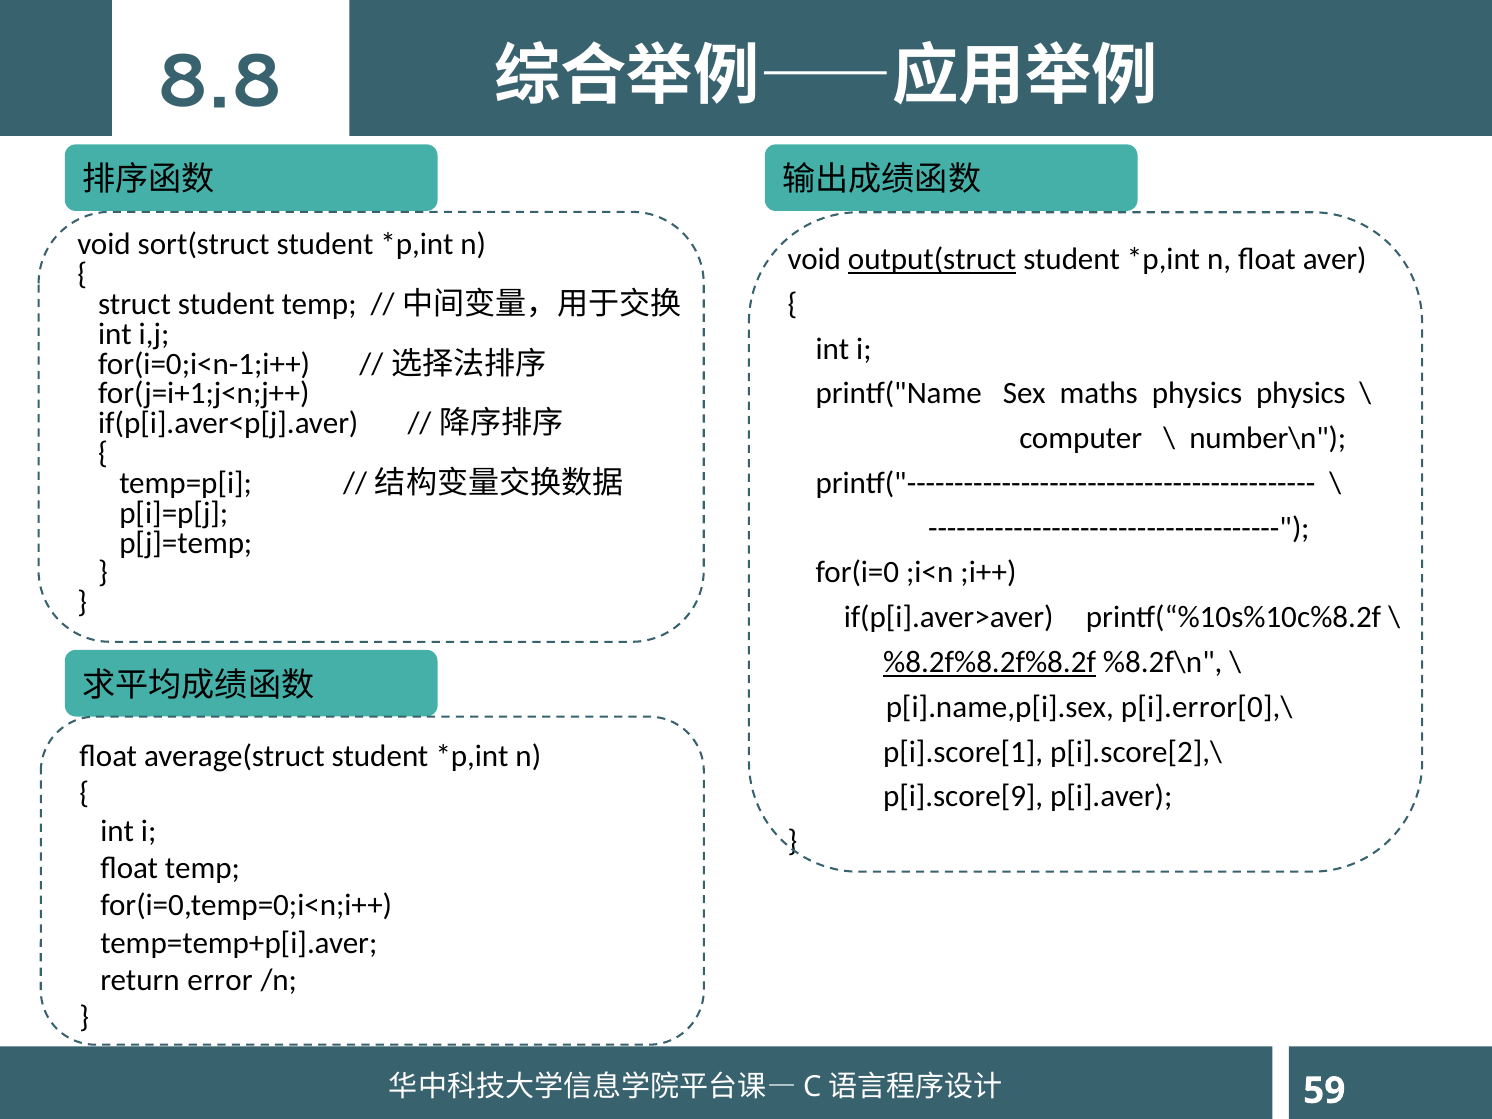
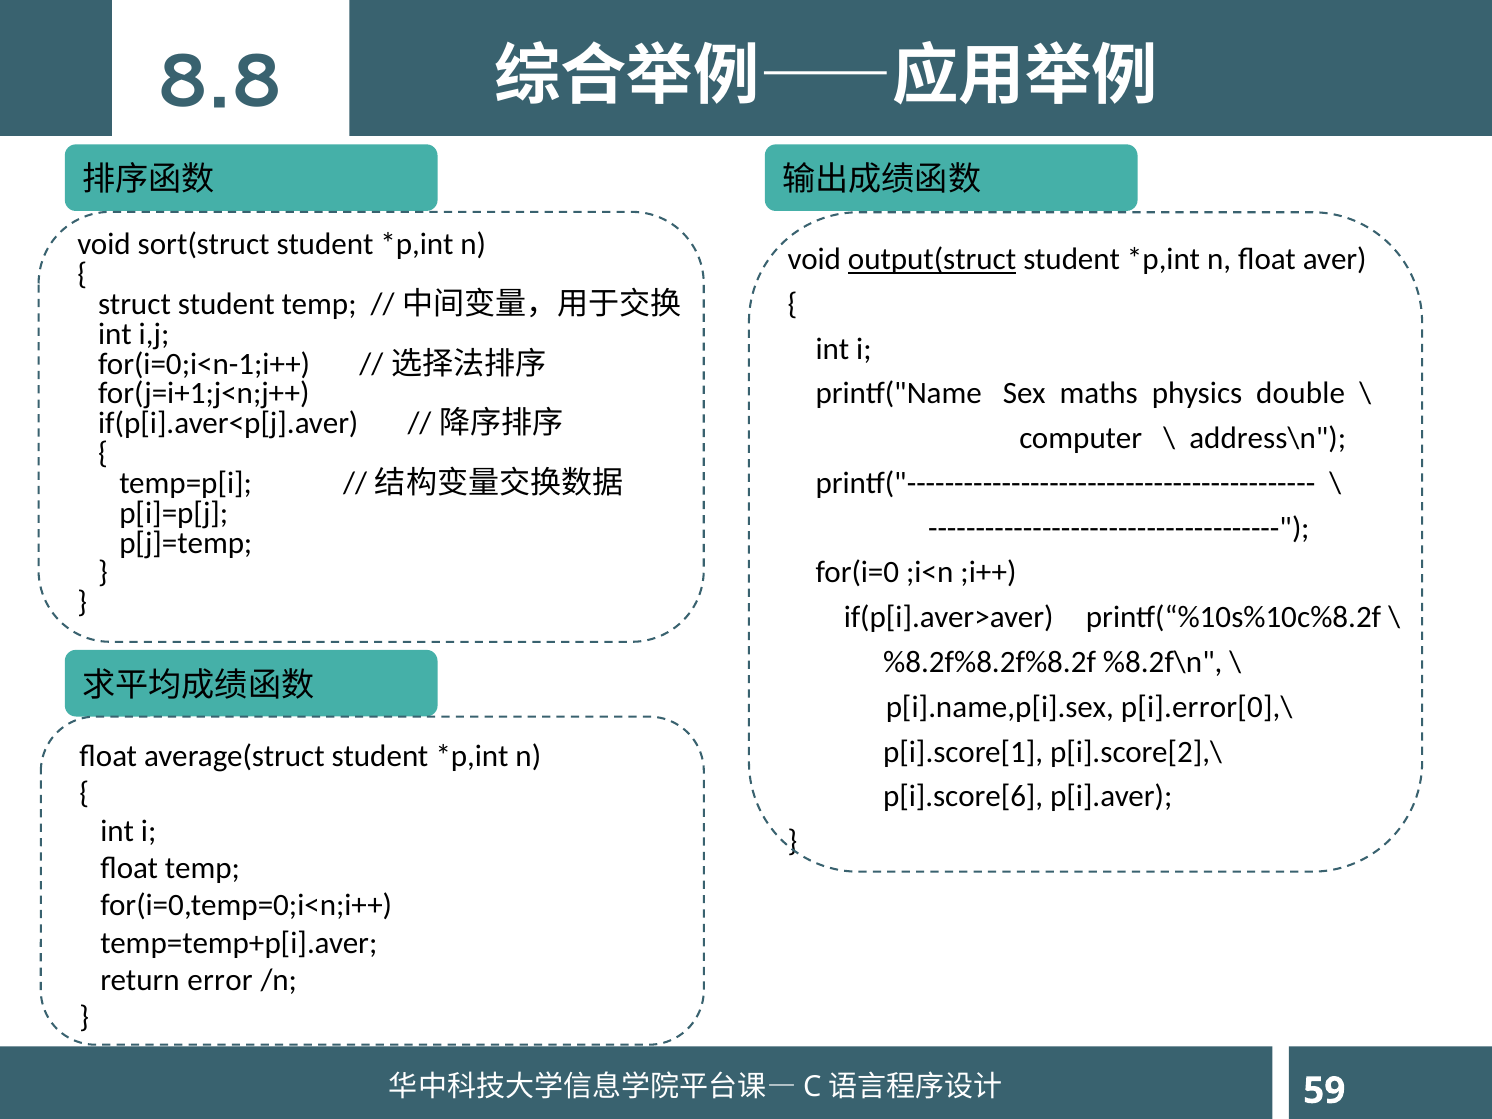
physics physics: physics -> double (1301, 394)
number\n: number\n -> address\n (1268, 438)
%8.2f%8.2f%8.2f underline: present -> none (990, 662)
p[i].score[9: p[i].score[9 -> p[i].score[6 (963, 797)
